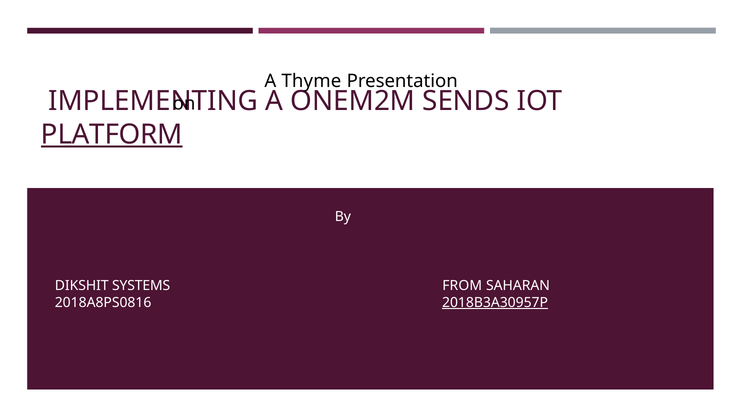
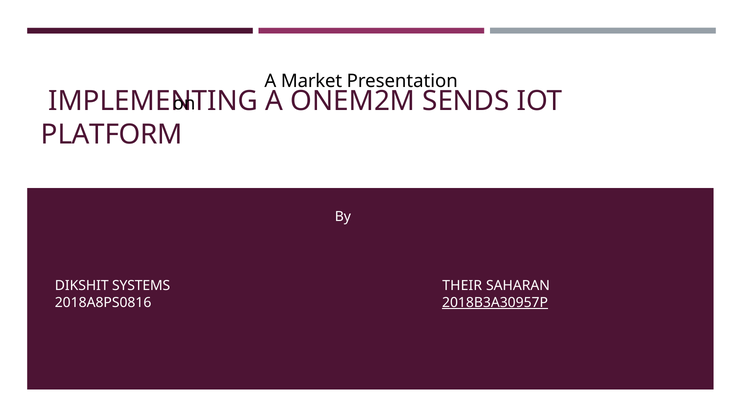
Thyme: Thyme -> Market (312, 81)
PLATFORM underline: present -> none (112, 135)
FROM: FROM -> THEIR (462, 286)
